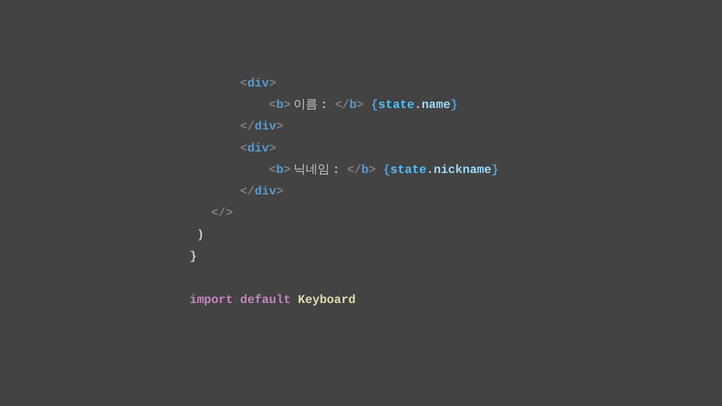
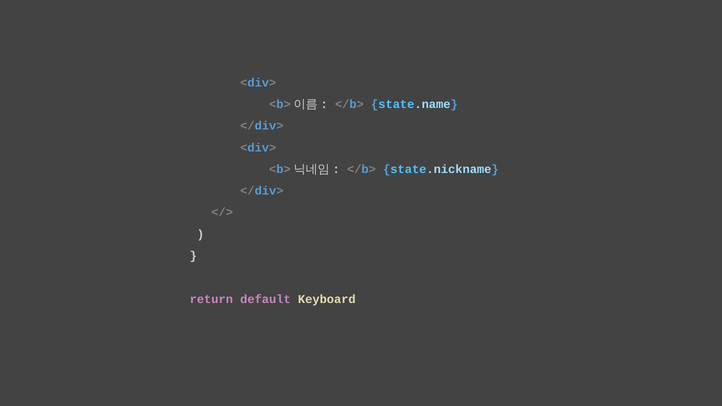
import: import -> return (211, 299)
